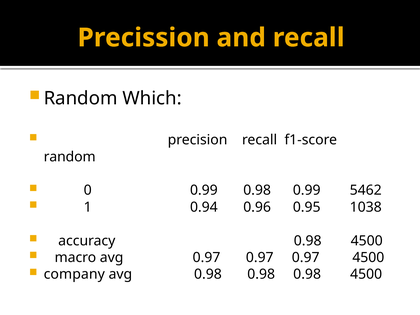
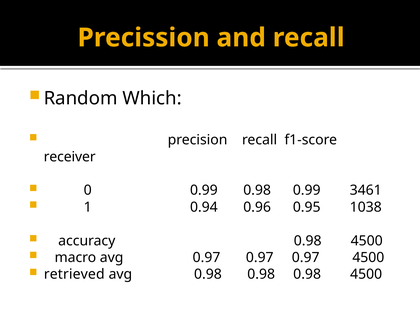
random: random -> receiver (70, 157)
5462: 5462 -> 3461 (366, 190)
company: company -> retrieved (74, 274)
